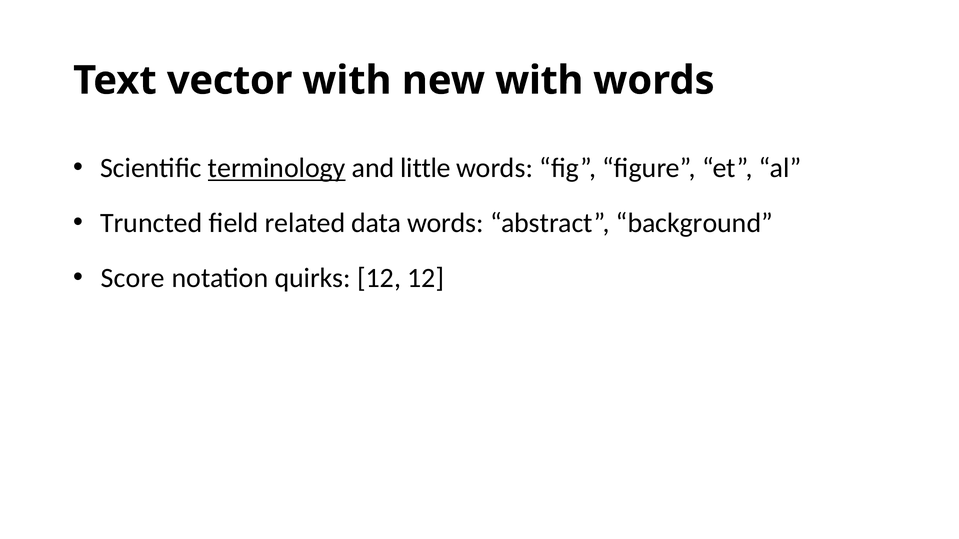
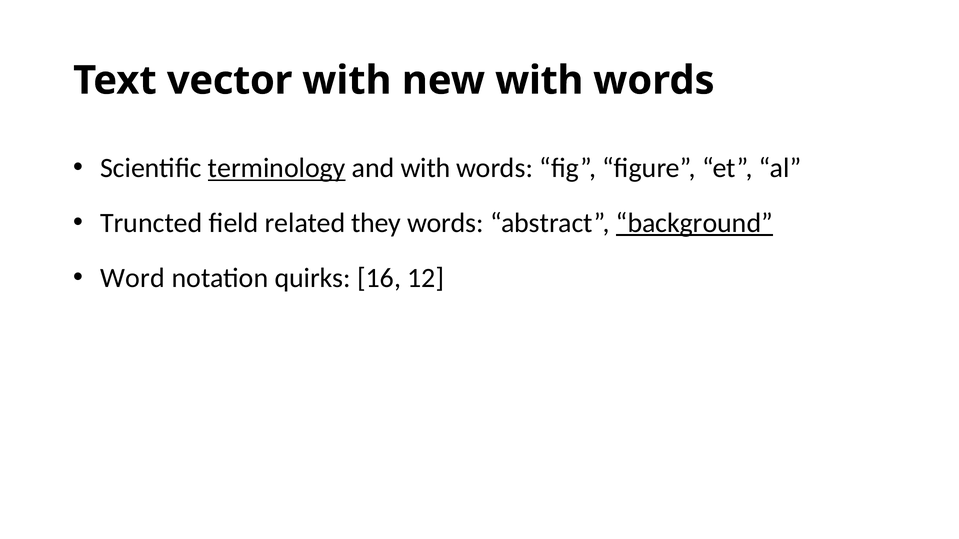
and little: little -> with (426, 168)
data: data -> they (376, 223)
background underline: none -> present (694, 223)
Score: Score -> Word (133, 278)
quirks 12: 12 -> 16 (379, 278)
